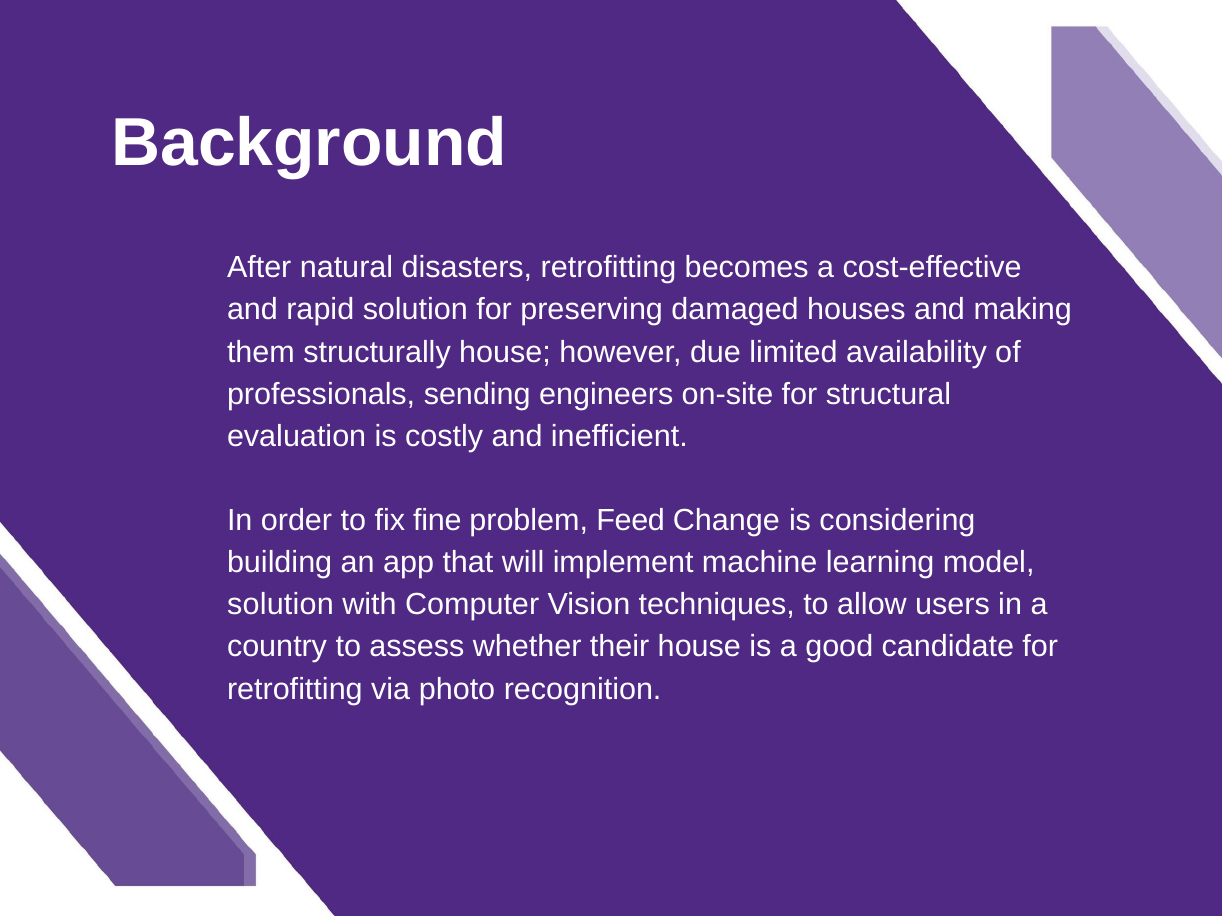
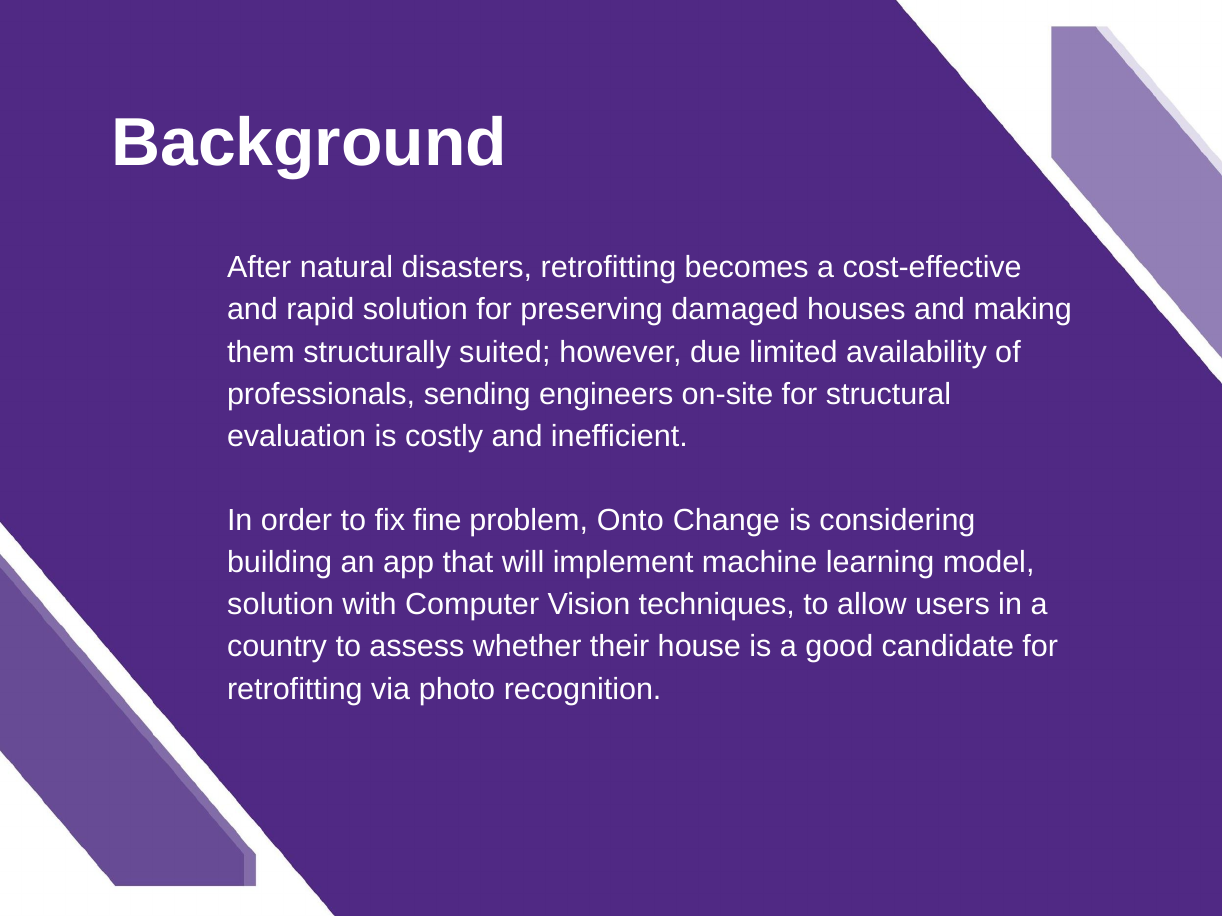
structurally house: house -> suited (505, 352)
Feed: Feed -> Onto (630, 521)
